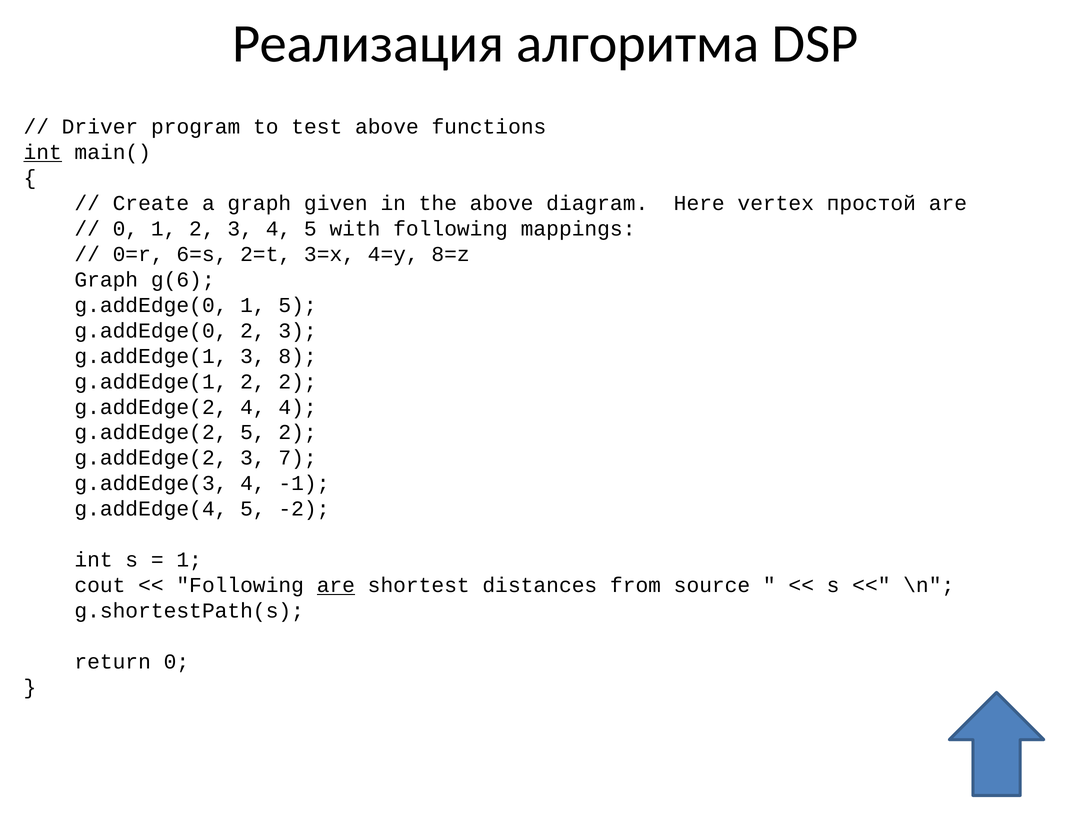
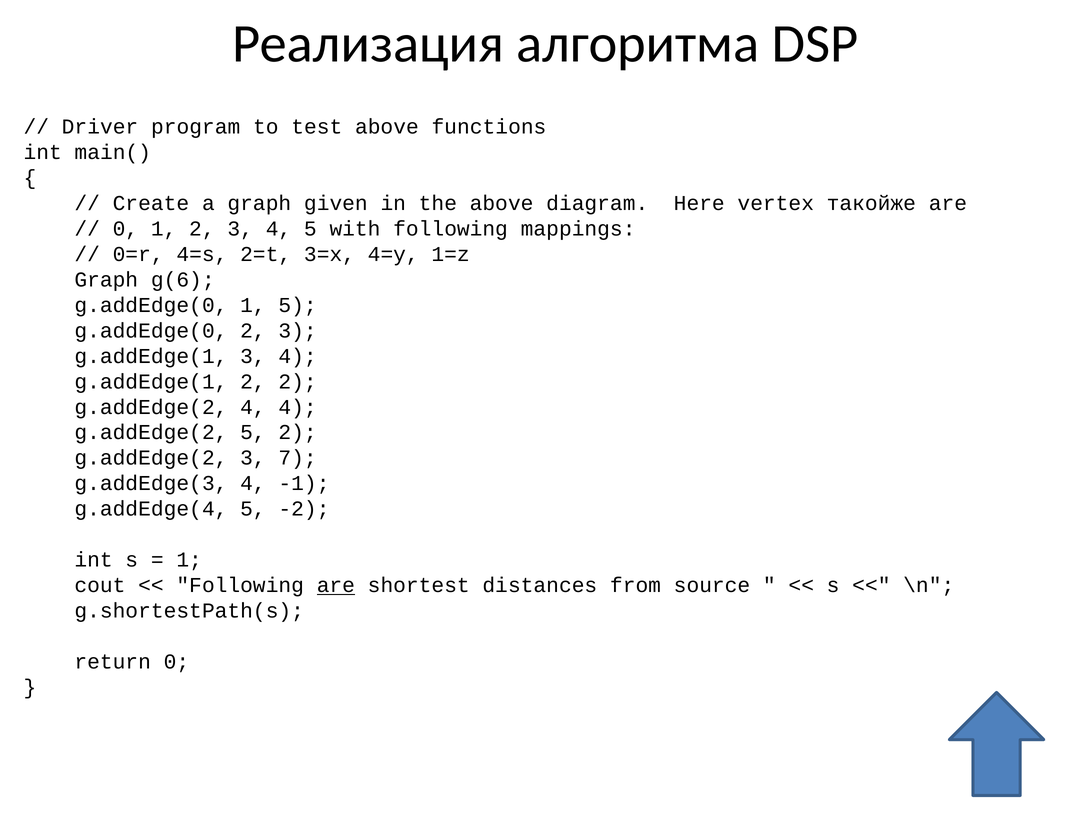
int underline: present -> none (43, 152)
простой: простой -> такойже (871, 203)
6=s: 6=s -> 4=s (202, 254)
8=z: 8=z -> 1=z (451, 254)
g.addEdge(1 3 8: 8 -> 4 (298, 356)
